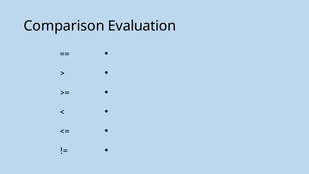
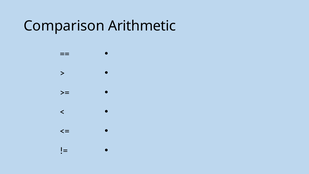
Evaluation: Evaluation -> Arithmetic (142, 26)
